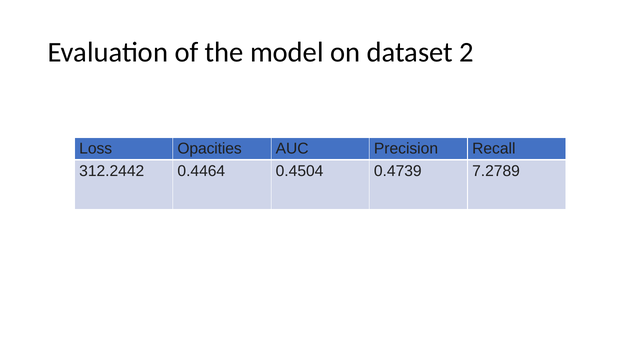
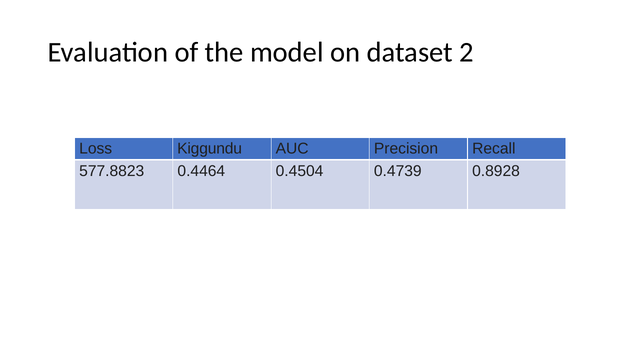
Opacities: Opacities -> Kiggundu (210, 149)
312.2442: 312.2442 -> 577.8823 (112, 171)
7.2789: 7.2789 -> 0.8928 (496, 171)
